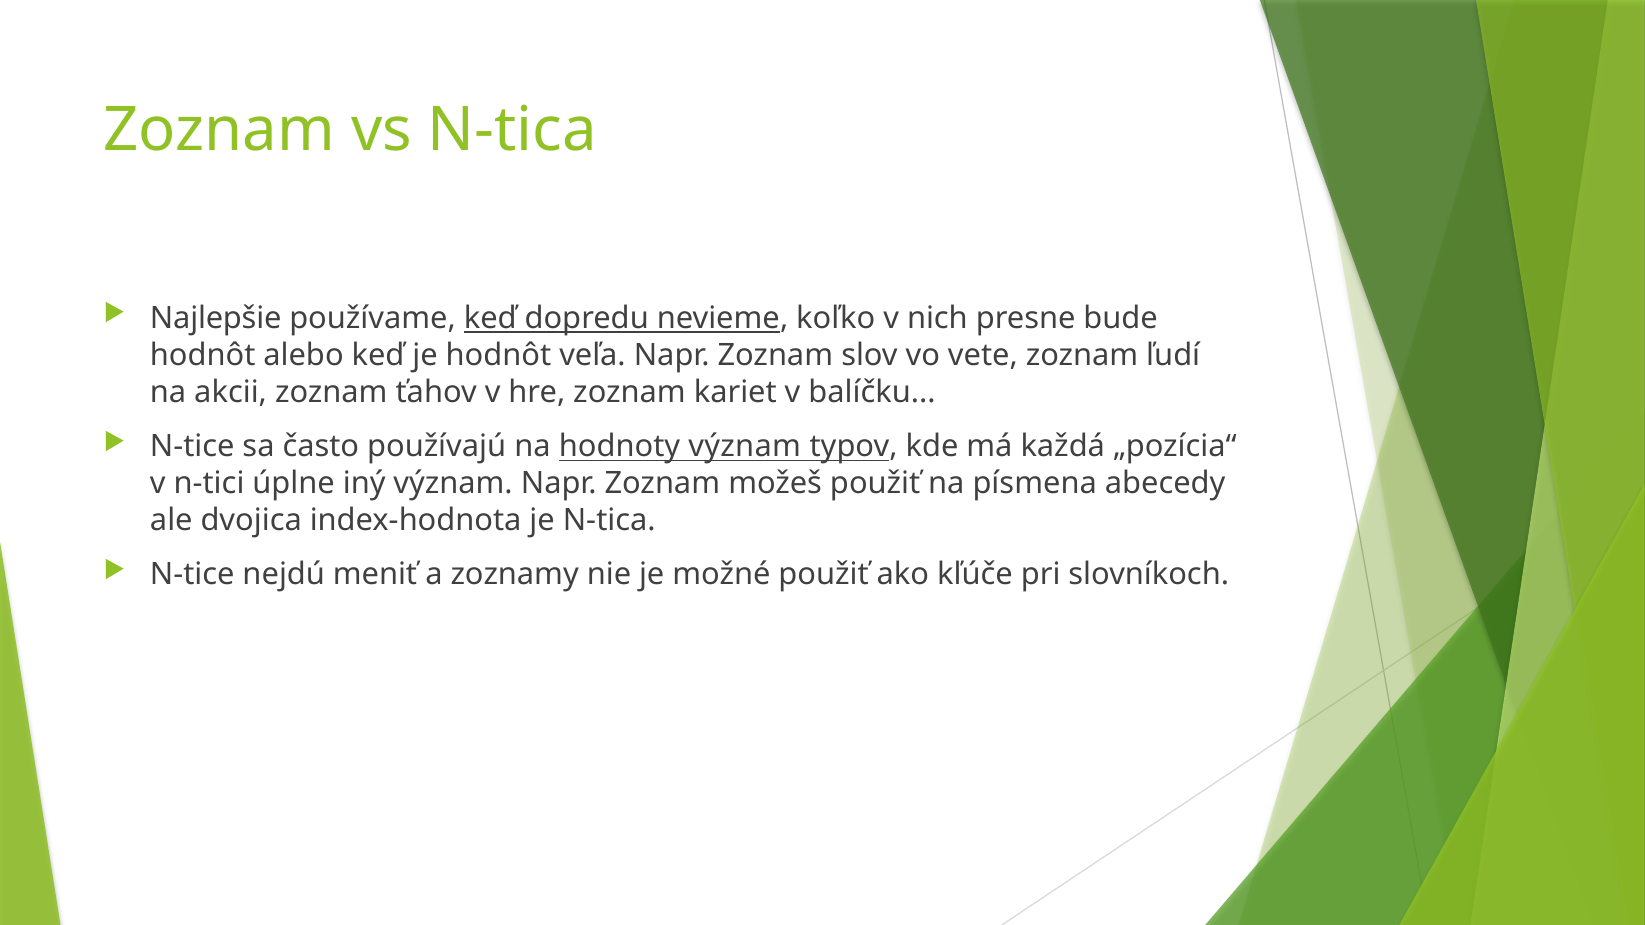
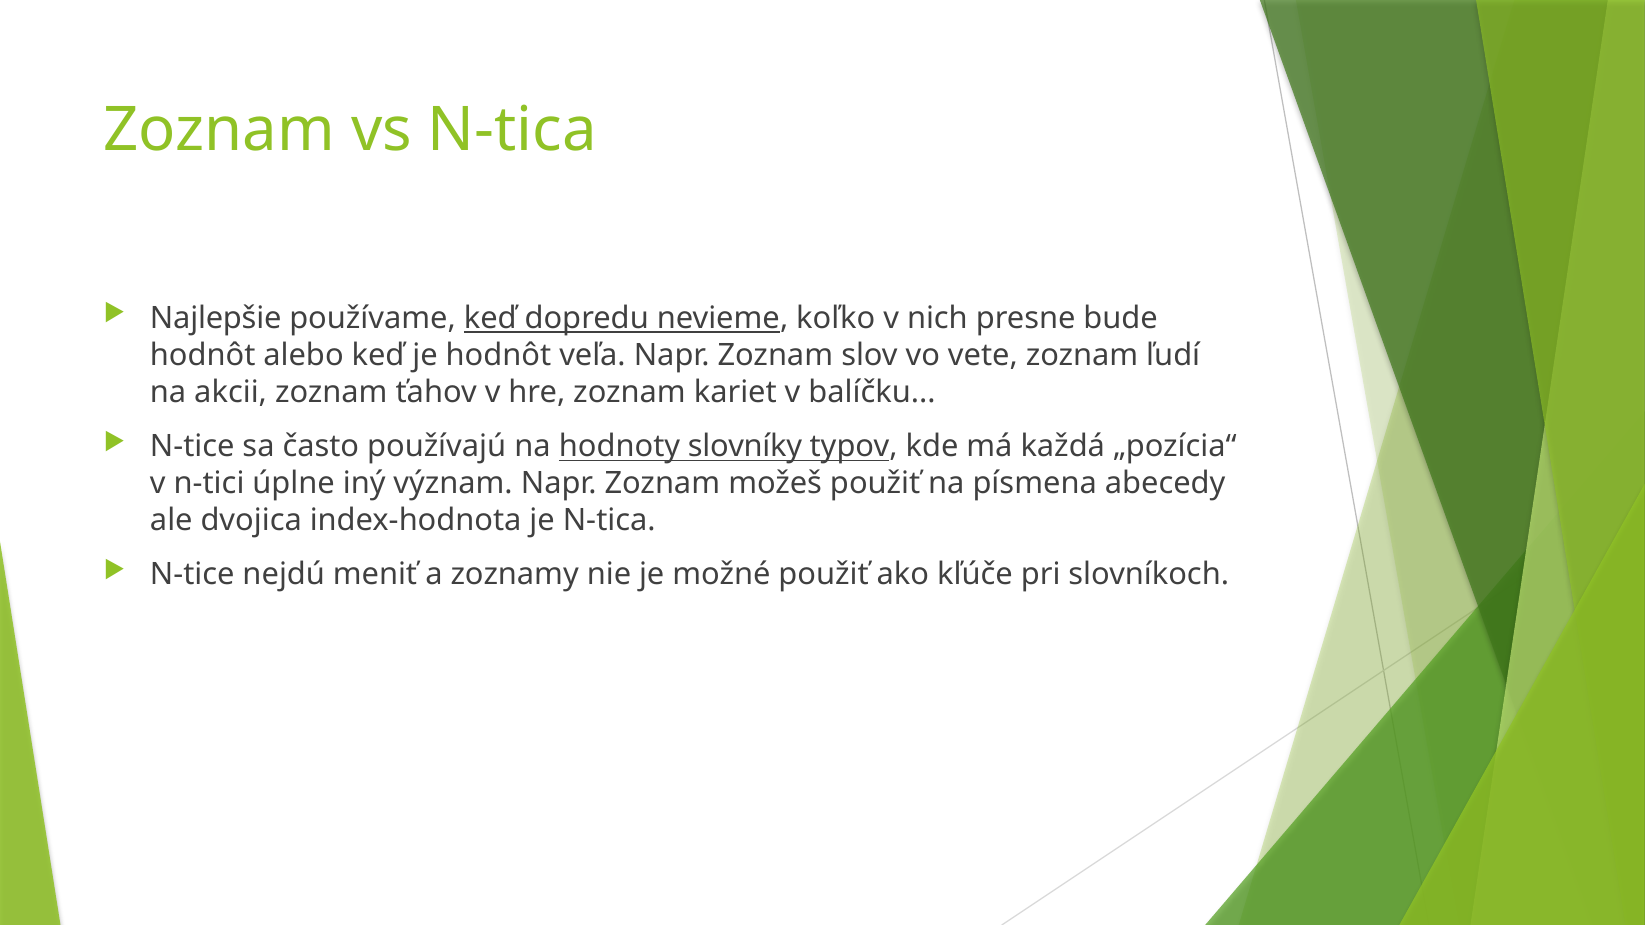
hodnoty význam: význam -> slovníky (745, 447)
